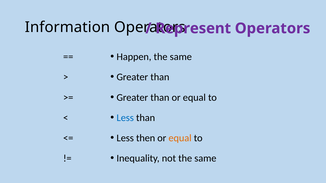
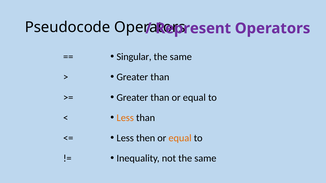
Information: Information -> Pseudocode (68, 27)
Happen: Happen -> Singular (134, 57)
Less colour: blue -> orange (125, 118)
